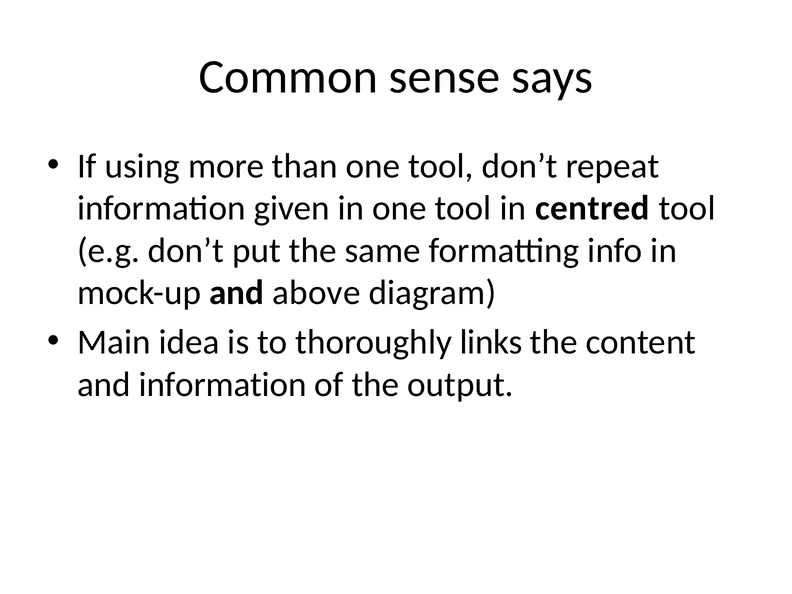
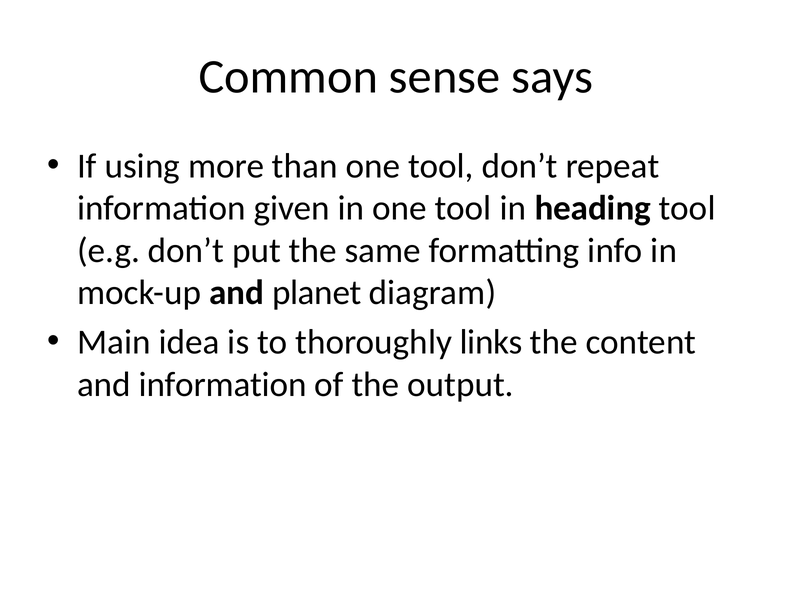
centred: centred -> heading (593, 208)
above: above -> planet (317, 293)
